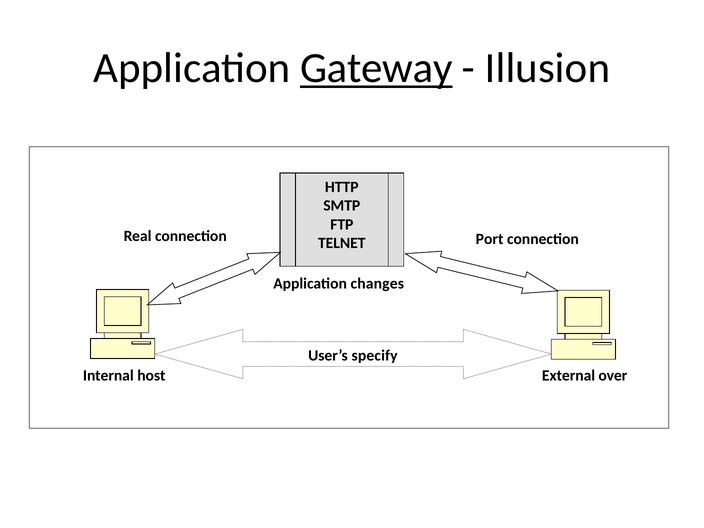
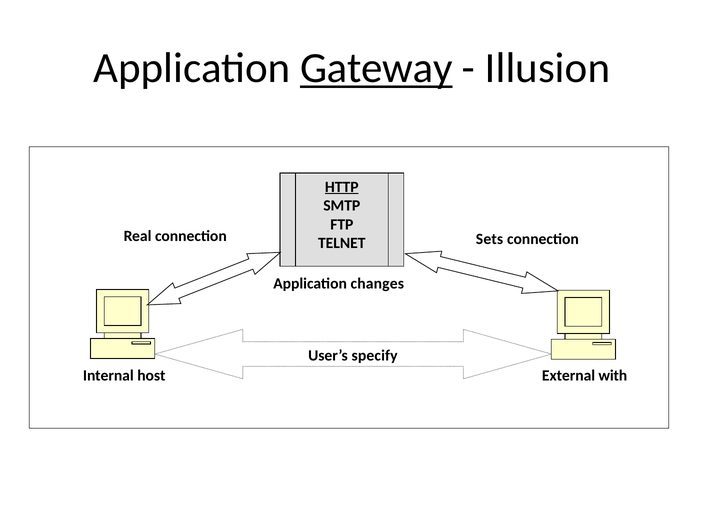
HTTP underline: none -> present (342, 187)
Port: Port -> Sets (490, 239)
over: over -> with (613, 376)
